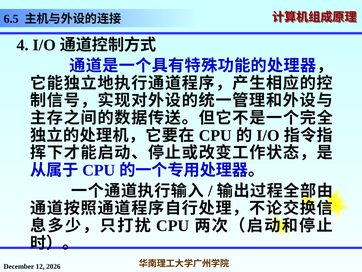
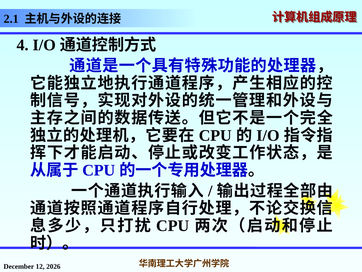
6.5: 6.5 -> 2.1 (11, 19)
